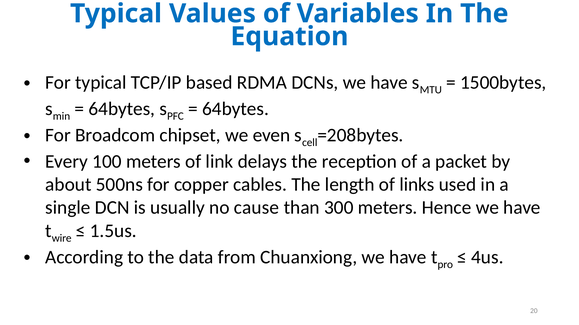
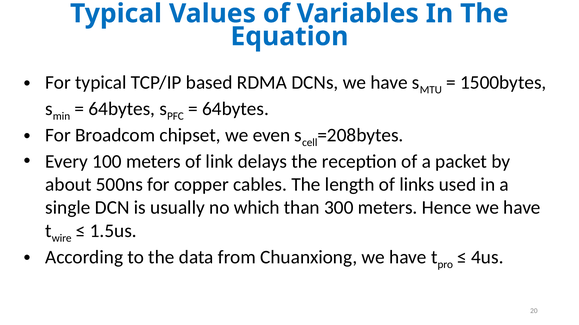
cause: cause -> which (257, 208)
